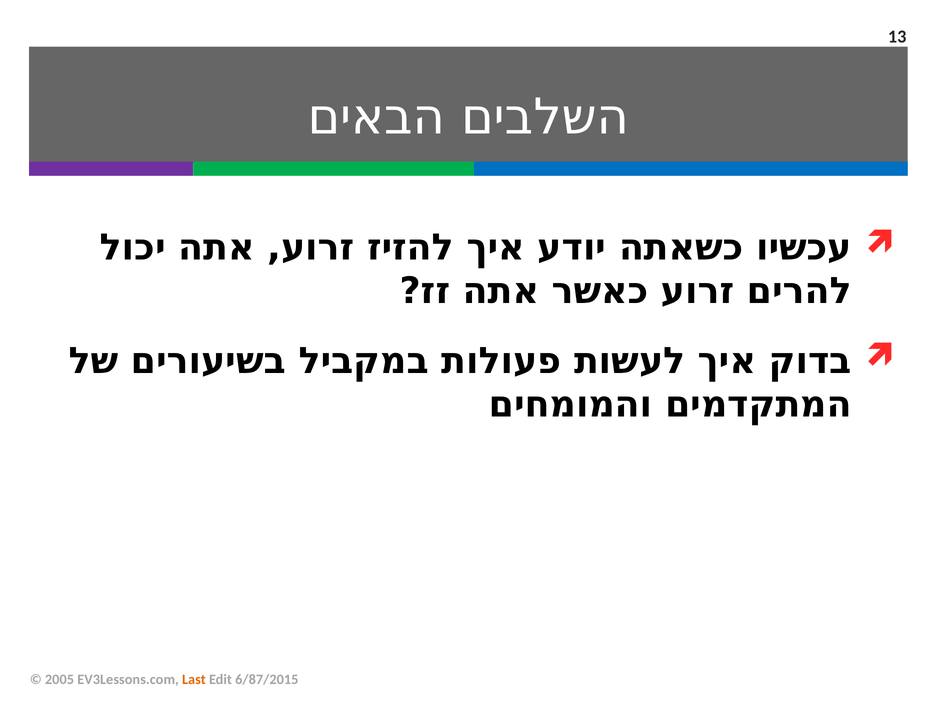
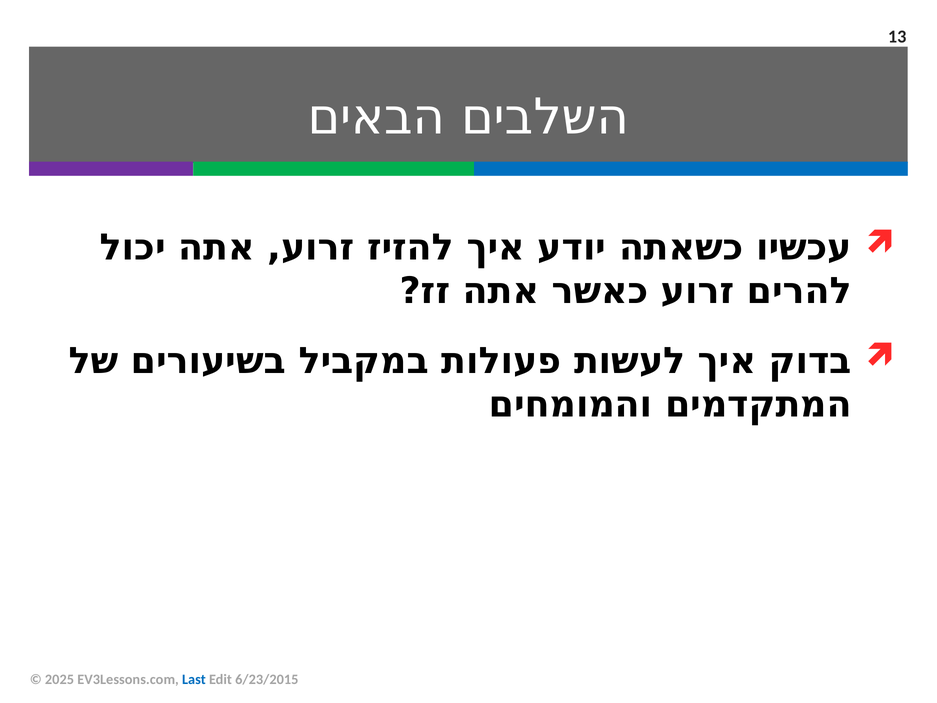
2005: 2005 -> 2025 (60, 679)
Last colour: orange -> blue (194, 679)
6/87/2015: 6/87/2015 -> 6/23/2015 (267, 679)
